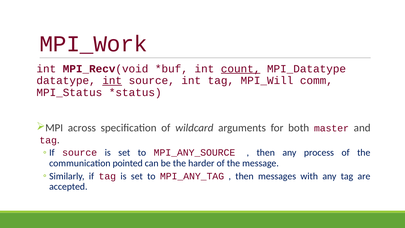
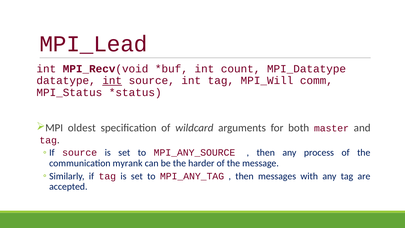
MPI_Work: MPI_Work -> MPI_Lead (94, 44)
count underline: present -> none (241, 69)
across: across -> oldest (82, 128)
pointed: pointed -> myrank (128, 163)
